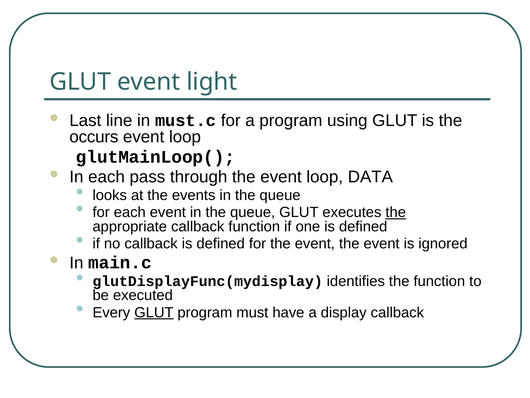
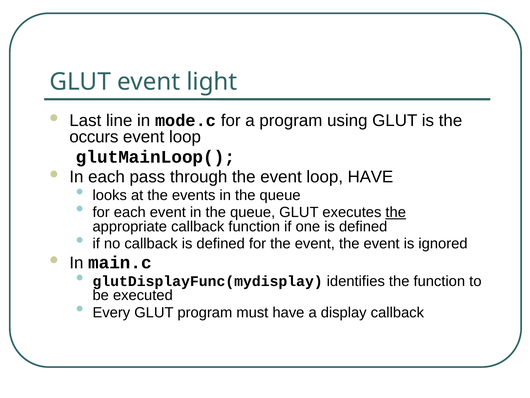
must.c: must.c -> mode.c (186, 120)
loop DATA: DATA -> HAVE (370, 177)
GLUT underline: present -> none (154, 312)
